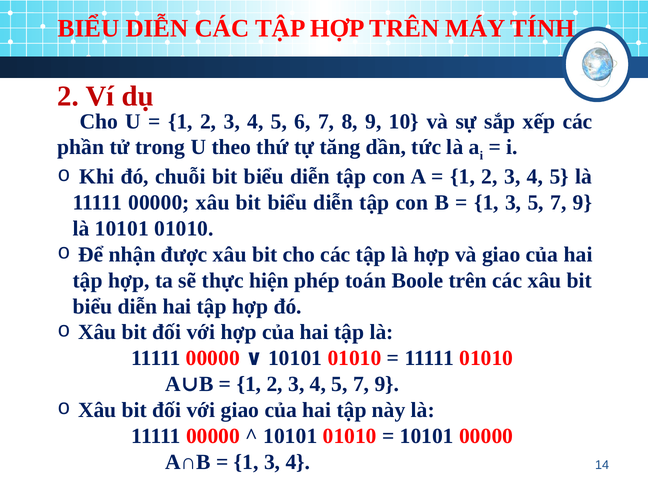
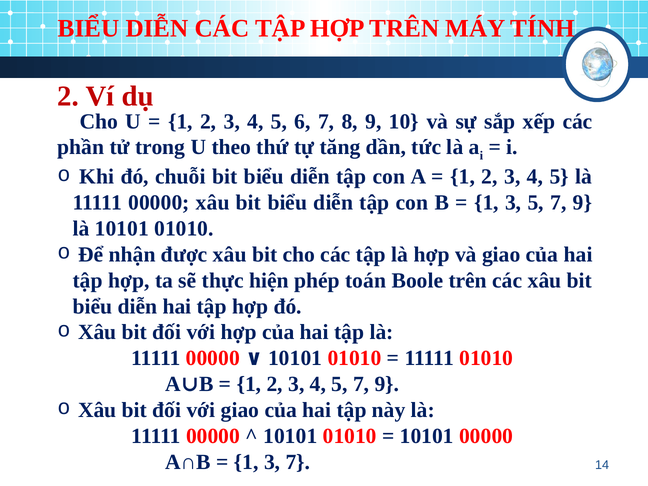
1 3 4: 4 -> 7 (298, 462)
